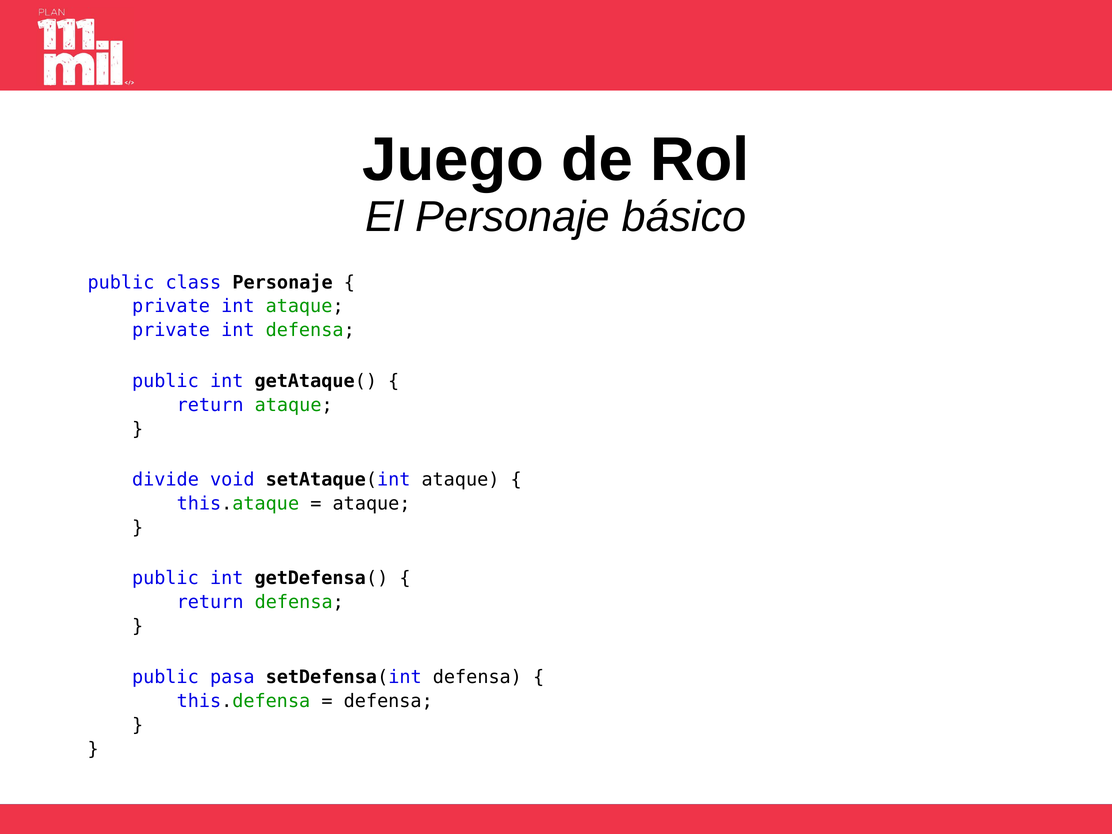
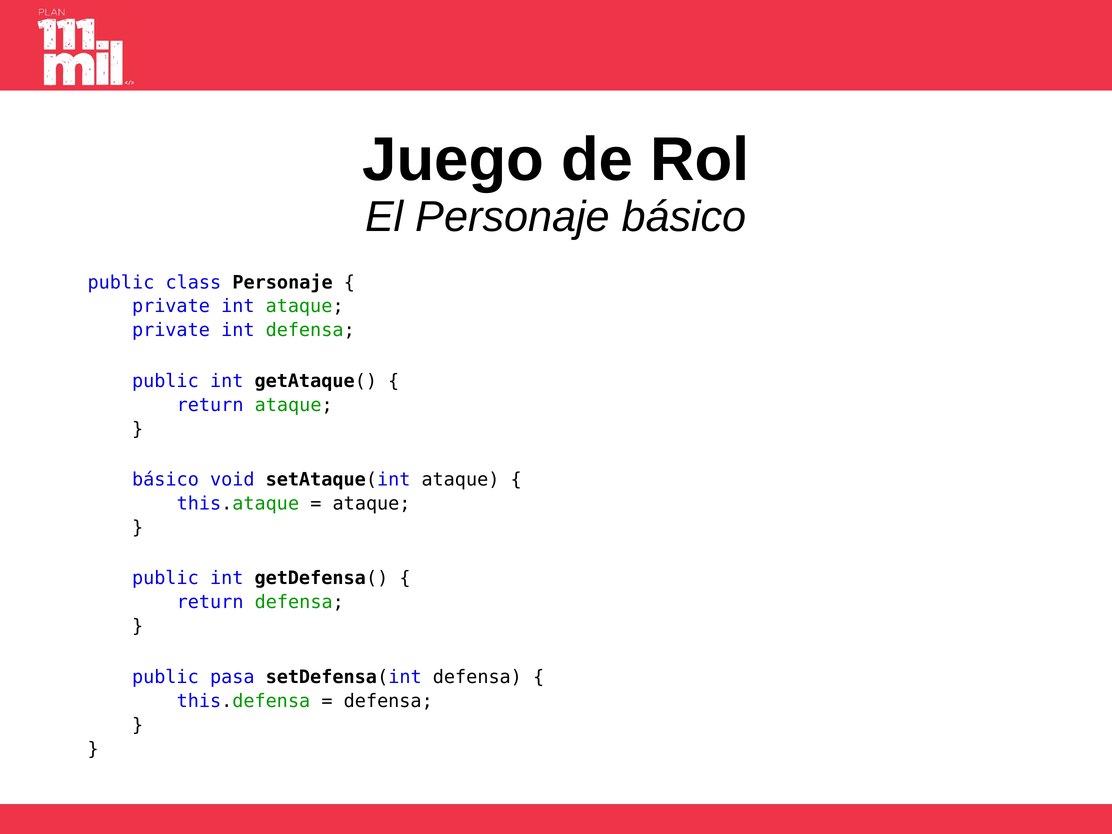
divide: divide -> básico (165, 480)
